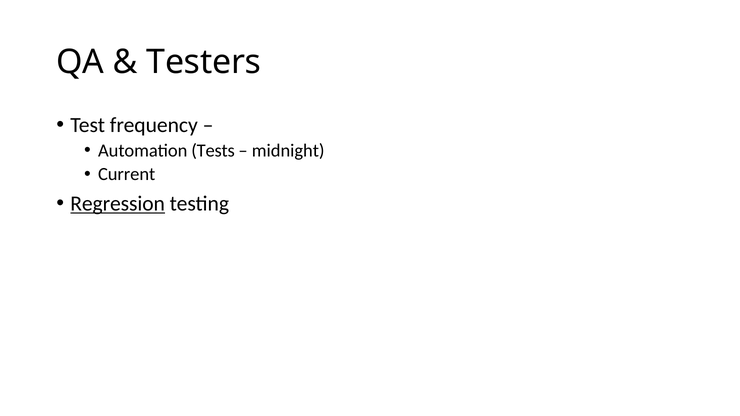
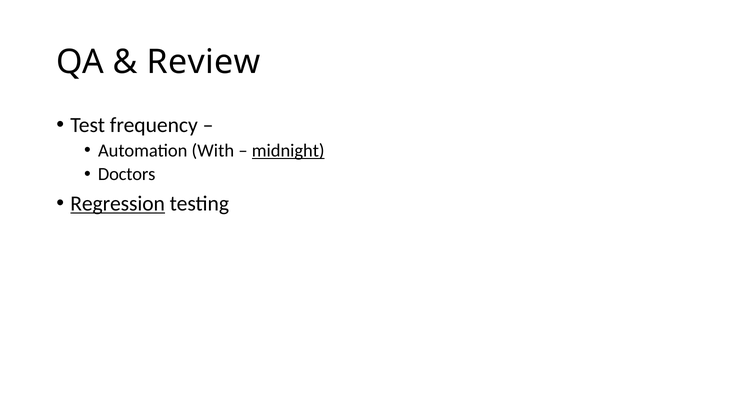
Testers: Testers -> Review (203, 62)
Tests: Tests -> With (213, 151)
midnight underline: none -> present (288, 151)
Current: Current -> Doctors (127, 174)
